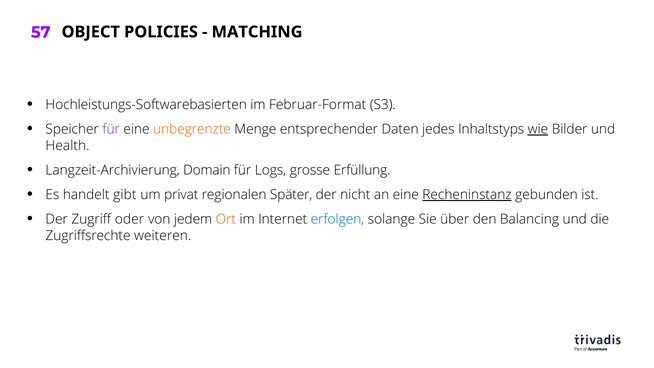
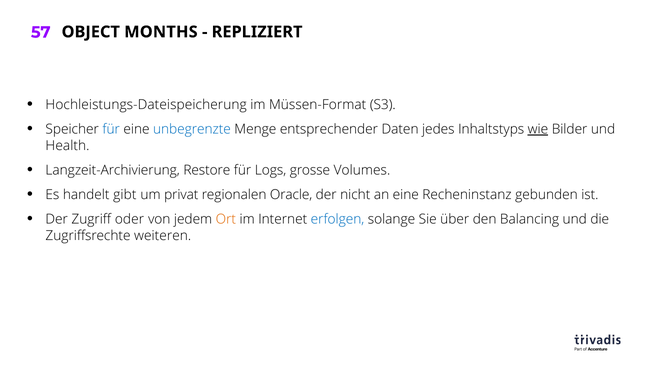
POLICIES: POLICIES -> MONTHS (161, 32)
MATCHING: MATCHING -> REPLIZIERT (257, 32)
Hochleistungs-Softwarebasierten: Hochleistungs-Softwarebasierten -> Hochleistungs-Dateispeicherung (146, 105)
Februar-Format: Februar-Format -> Müssen-Format (318, 105)
für colour: purple -> blue (111, 129)
unbegrenzte colour: orange -> blue (192, 129)
Domain: Domain -> Restore (207, 170)
Erfüllung: Erfüllung -> Volumes (362, 170)
Später: Später -> Oracle (291, 195)
Recheninstanz underline: present -> none (467, 195)
